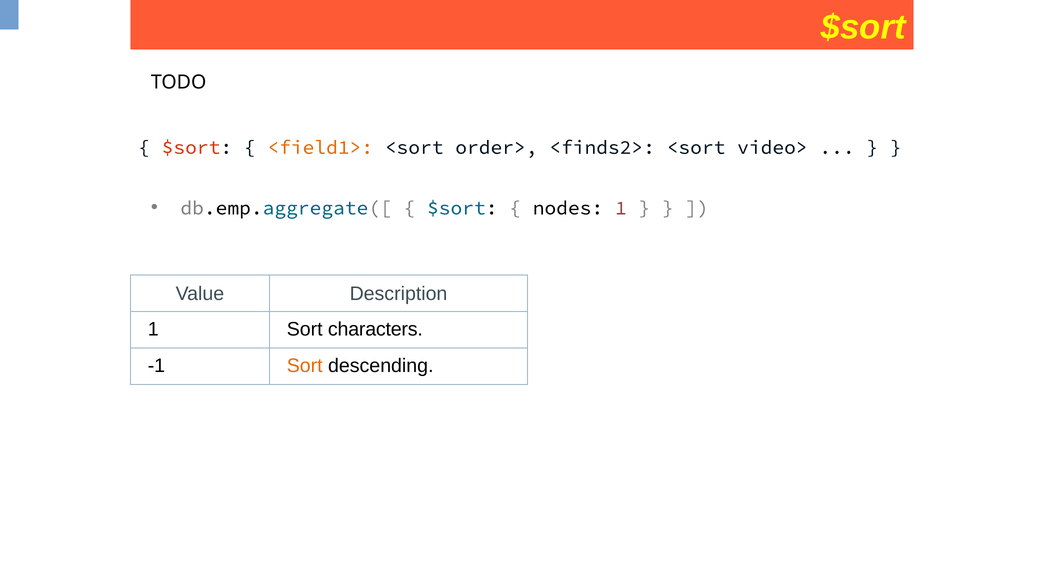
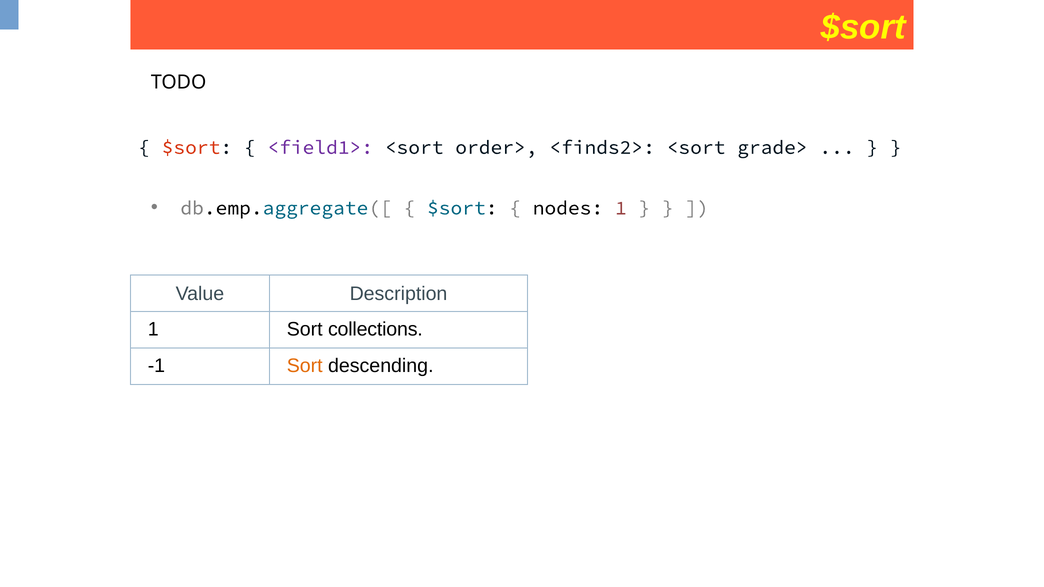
<field1> colour: orange -> purple (320, 147)
video>: video> -> grade> (772, 147)
characters: characters -> collections (375, 329)
